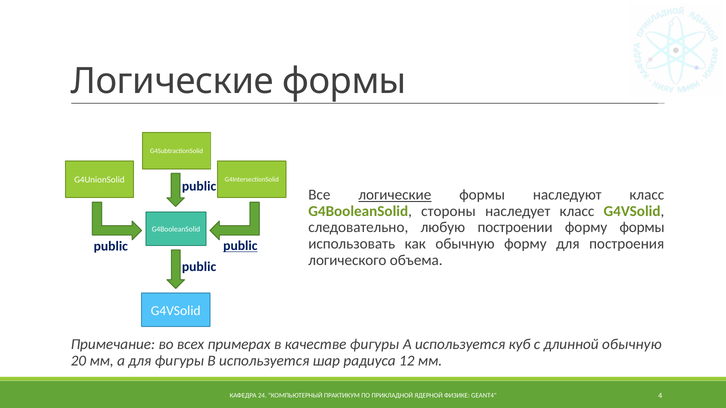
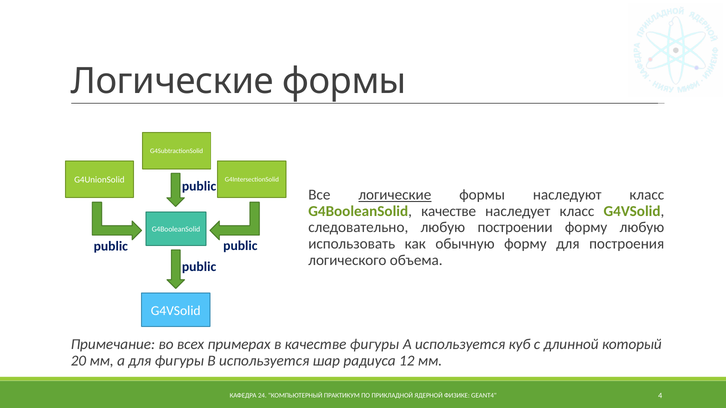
G4BooleanSolid стороны: стороны -> качестве (449, 211)
форму формы: формы -> любую (642, 228)
public underline: present -> none (240, 246)
длинной обычную: обычную -> который (632, 345)
